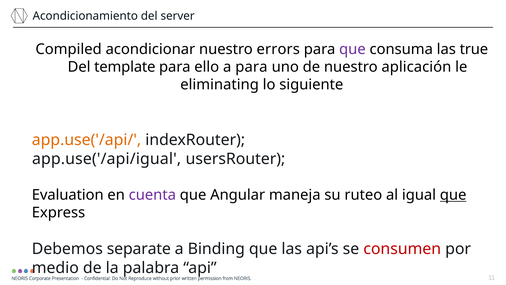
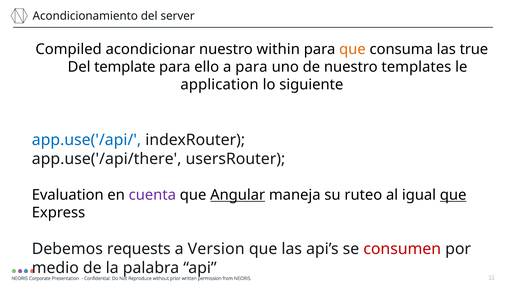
errors: errors -> within (278, 49)
que colour: purple -> orange (352, 49)
aplicación: aplicación -> templates (416, 67)
eliminating: eliminating -> application (220, 85)
app.use('/api/ colour: orange -> blue (86, 140)
app.use('/api/igual: app.use('/api/igual -> app.use('/api/there (107, 159)
Angular underline: none -> present (238, 195)
separate: separate -> requests (139, 249)
Binding: Binding -> Version (216, 249)
